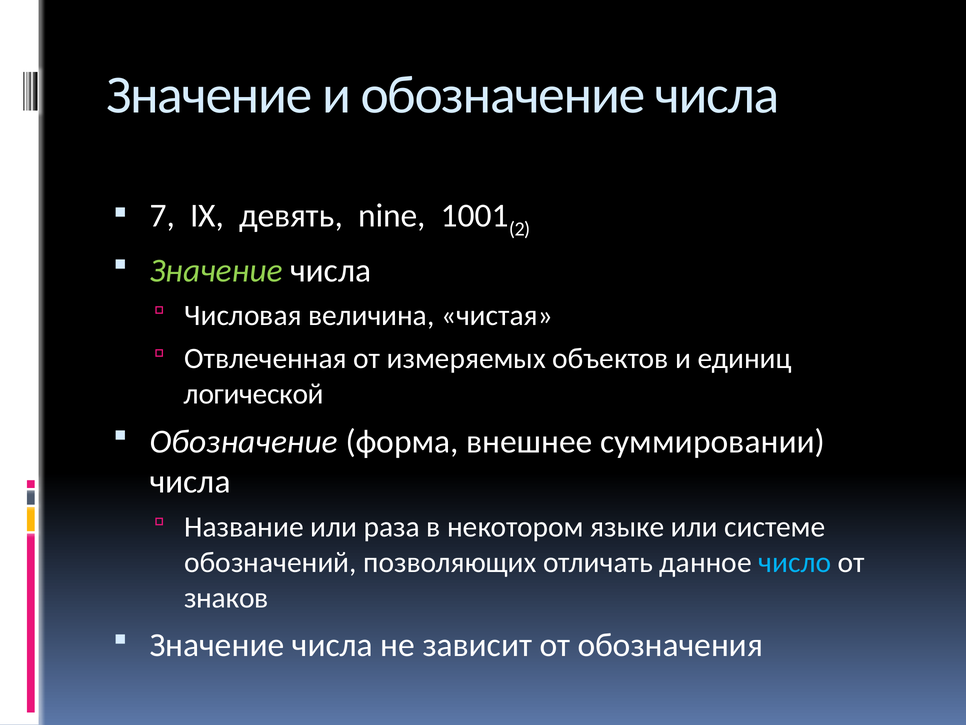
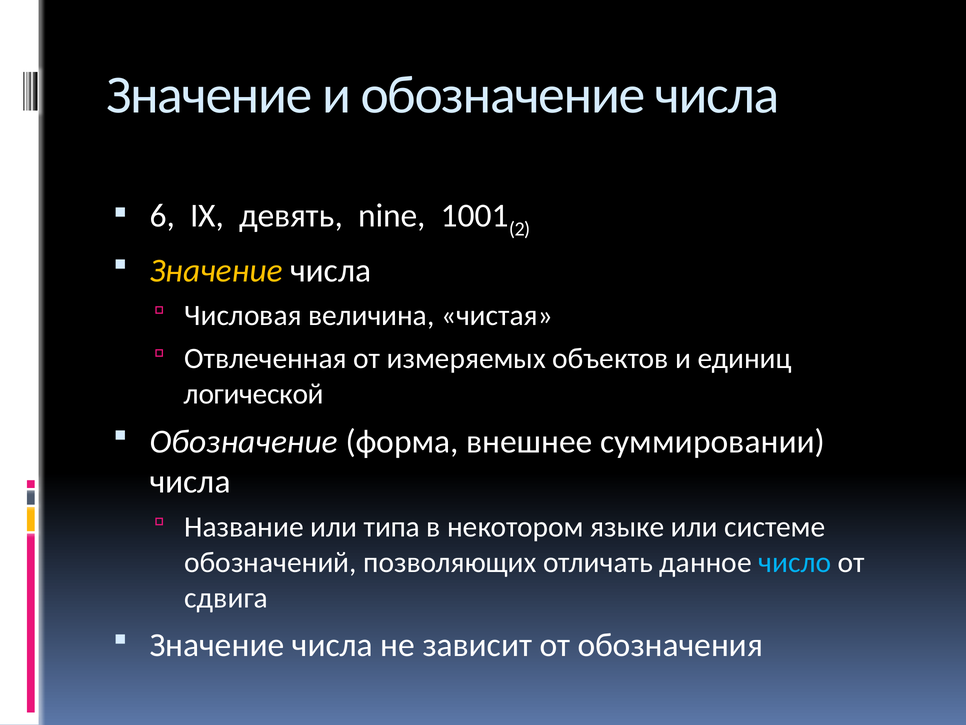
7: 7 -> 6 (162, 216)
Значение colour: light green -> yellow (216, 270)
раза: раза -> типа (392, 527)
знаков: знаков -> сдвига (226, 597)
